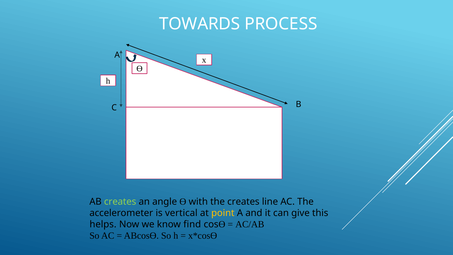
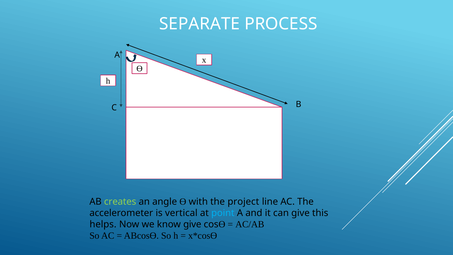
TOWARDS: TOWARDS -> SEPARATE (200, 24)
the creates: creates -> project (243, 202)
point colour: yellow -> light blue (223, 213)
know find: find -> give (192, 224)
